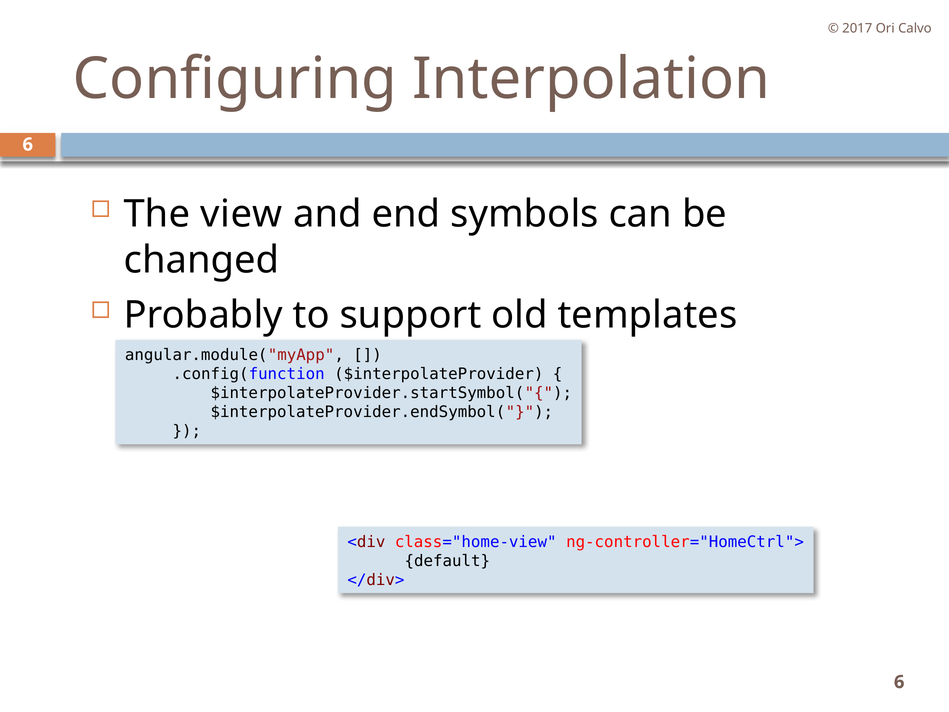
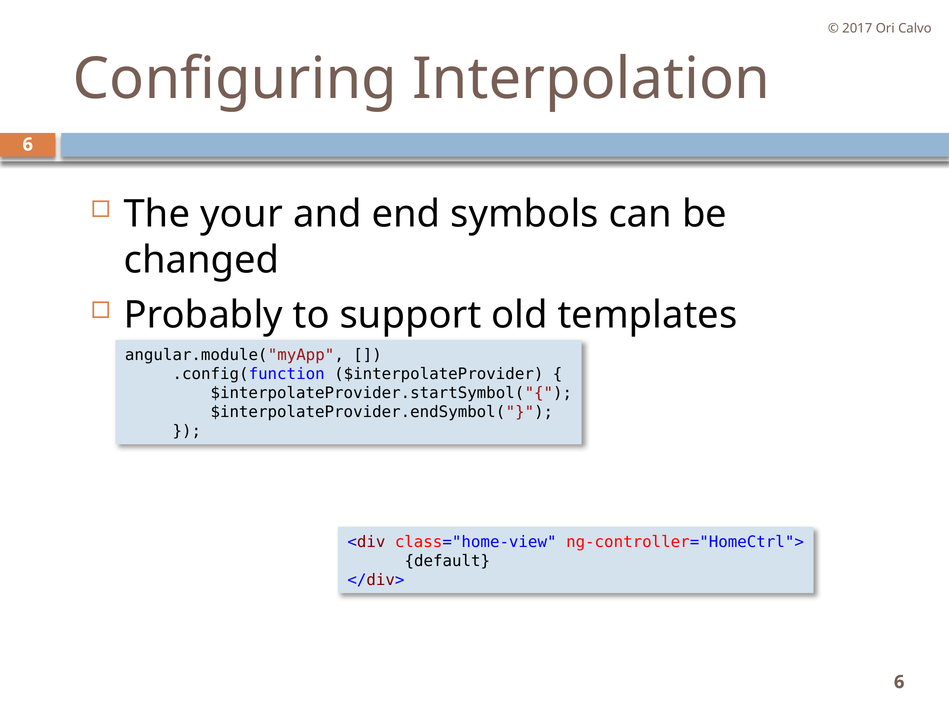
view: view -> your (242, 214)
